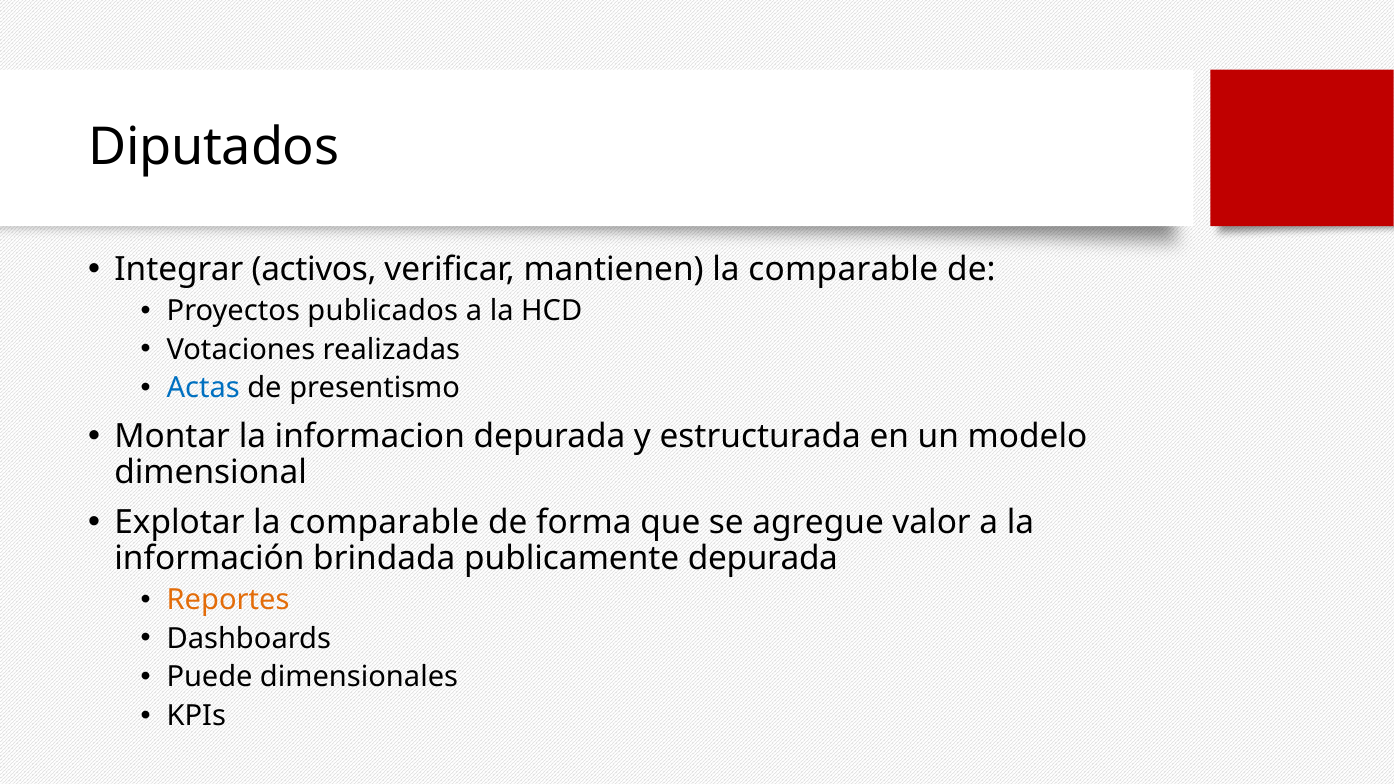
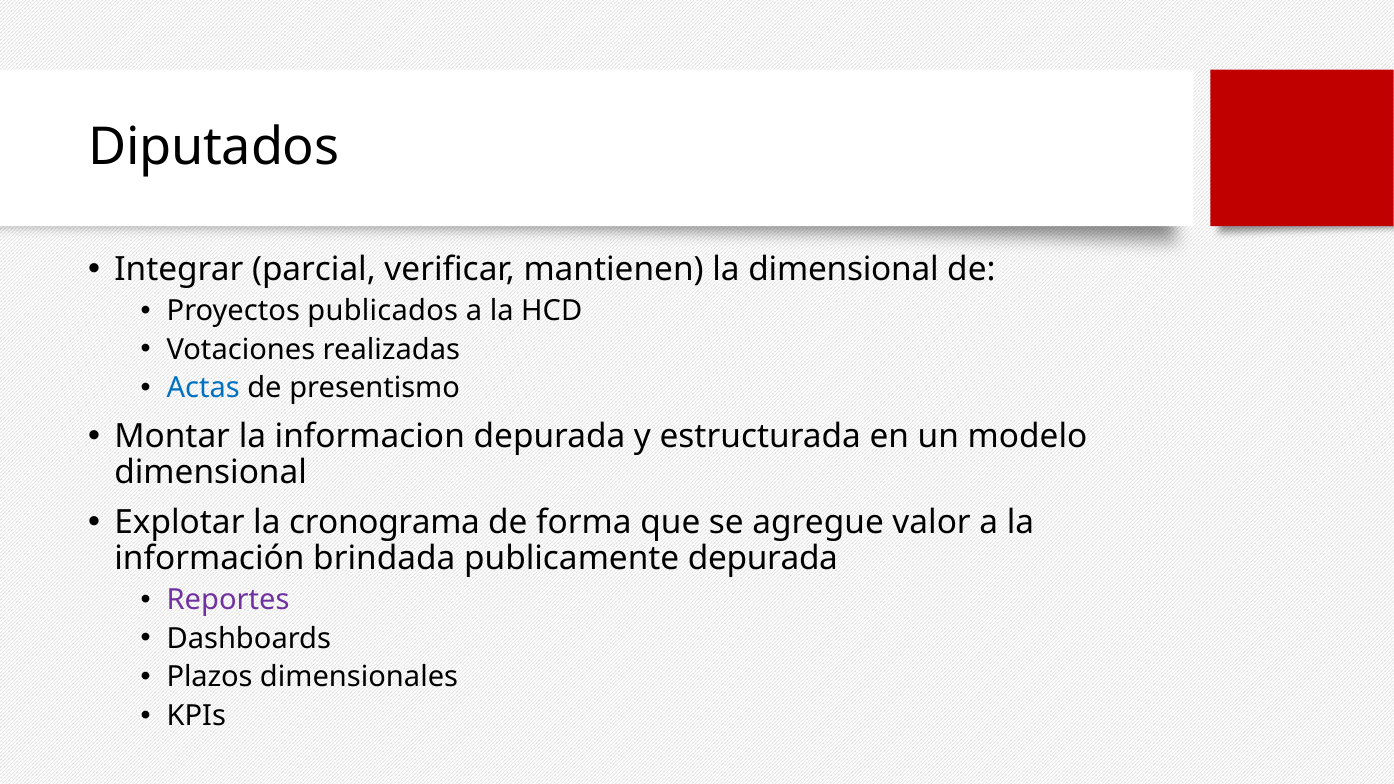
activos: activos -> parcial (314, 270)
comparable: comparable -> dimensional (844, 270)
Explotar la comparable: comparable -> cronograma (384, 523)
Reportes colour: orange -> purple (228, 600)
Puede: Puede -> Plazos (210, 677)
